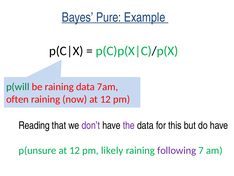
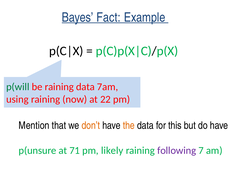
Pure: Pure -> Fact (108, 17)
often: often -> using (17, 99)
now at 12: 12 -> 22 (105, 99)
Reading: Reading -> Mention (34, 125)
don’t colour: purple -> orange (91, 125)
the colour: purple -> orange (129, 125)
12: 12 -> 71 (75, 150)
